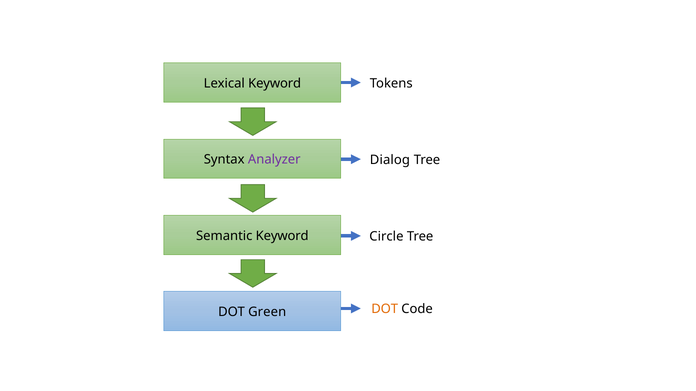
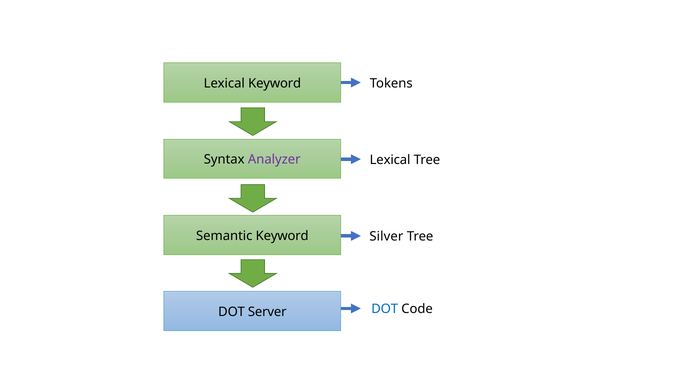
Dialog: Dialog -> Lexical (390, 160)
Circle: Circle -> Silver (386, 237)
DOT colour: orange -> blue (385, 310)
Green: Green -> Server (267, 312)
